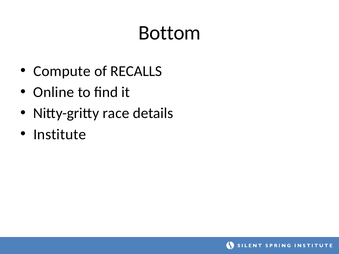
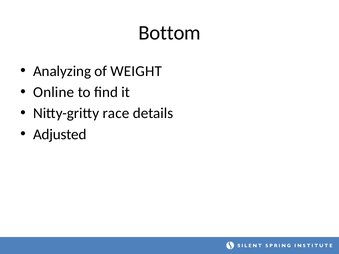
Compute: Compute -> Analyzing (62, 71)
RECALLS: RECALLS -> WEIGHT (136, 71)
Institute: Institute -> Adjusted (60, 134)
